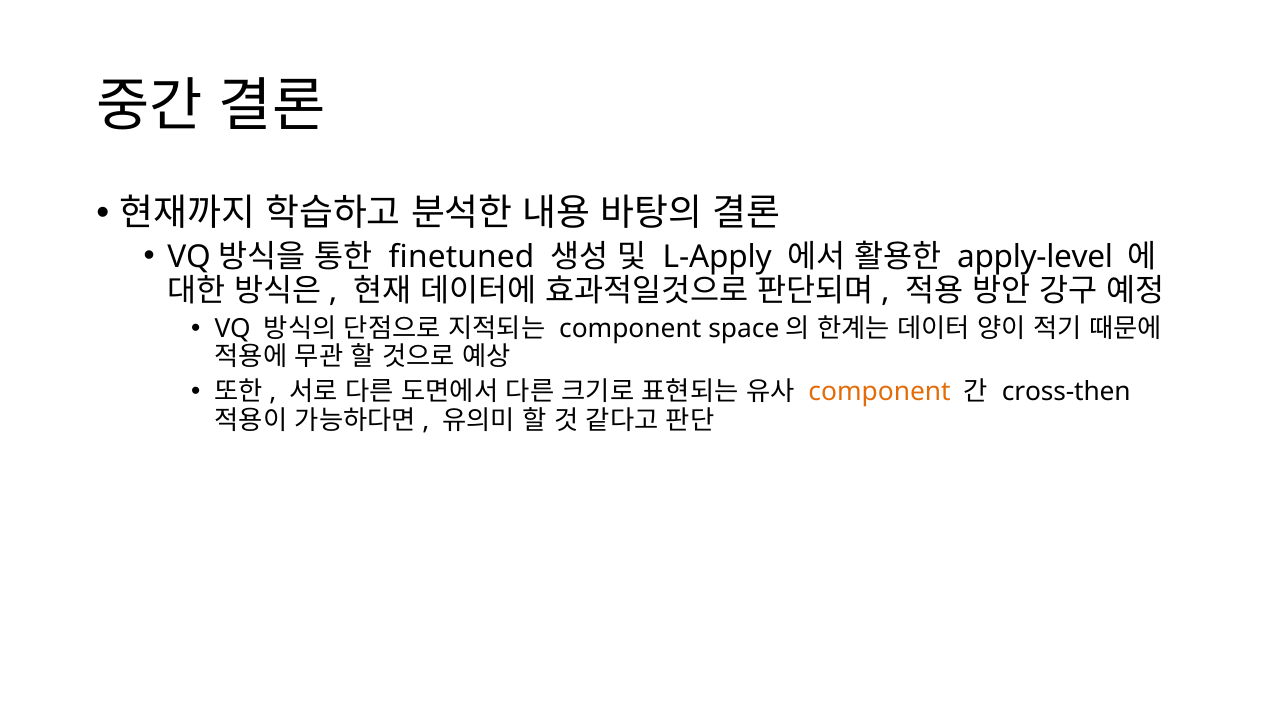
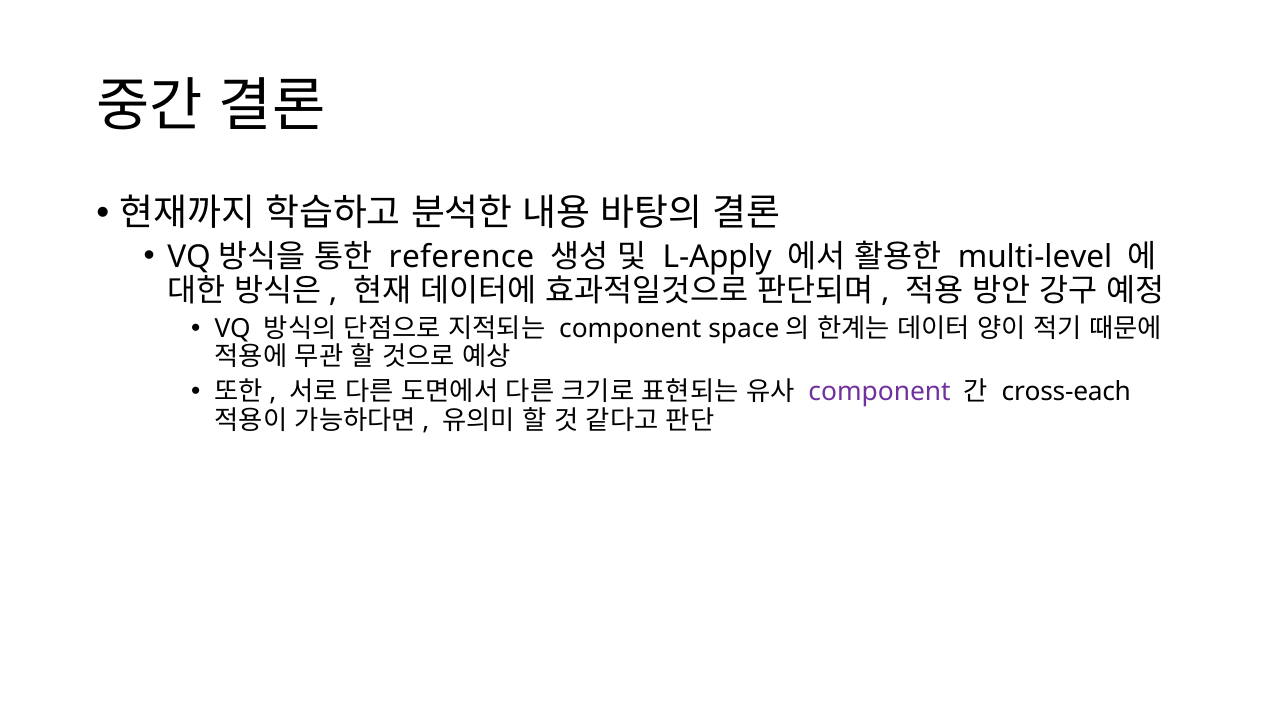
finetuned: finetuned -> reference (461, 257)
apply-level: apply-level -> multi-level (1035, 257)
component colour: orange -> purple (880, 392)
cross-then: cross-then -> cross-each (1066, 392)
